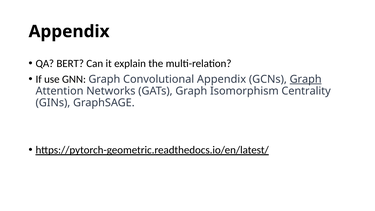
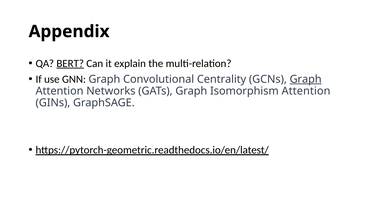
BERT underline: none -> present (70, 63)
Convolutional Appendix: Appendix -> Centrality (222, 79)
Isomorphism Centrality: Centrality -> Attention (306, 91)
